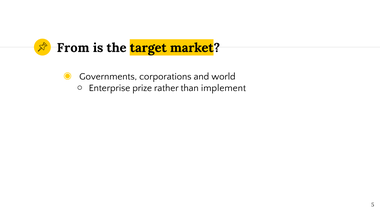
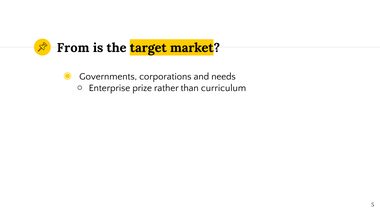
world: world -> needs (223, 76)
implement: implement -> curriculum (224, 88)
